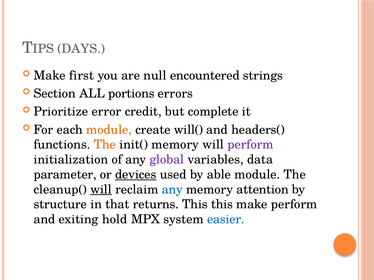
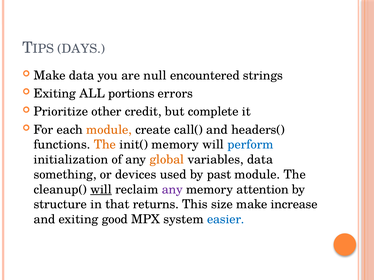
Make first: first -> data (82, 76)
Section: Section -> Exiting (55, 94)
error: error -> other (107, 112)
will(: will( -> call( (188, 130)
perform colour: purple -> blue (250, 145)
global colour: purple -> orange (167, 160)
parameter: parameter -> something (65, 175)
devices underline: present -> none (136, 175)
able: able -> past (219, 175)
any colour: blue -> purple (172, 190)
This this: this -> size (222, 205)
make perform: perform -> increase (294, 205)
hold: hold -> good (115, 220)
